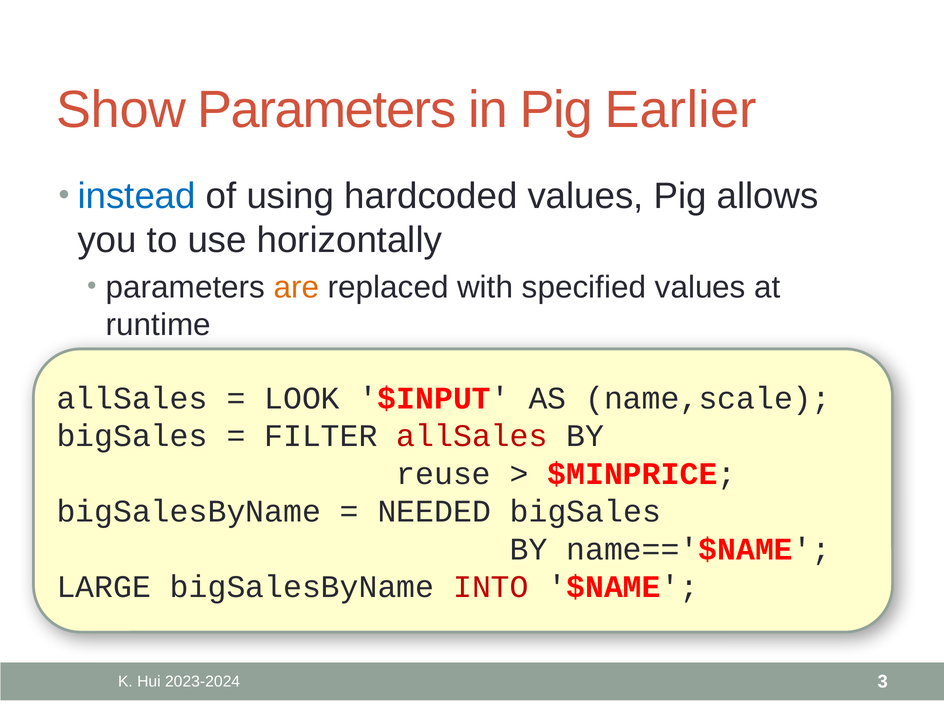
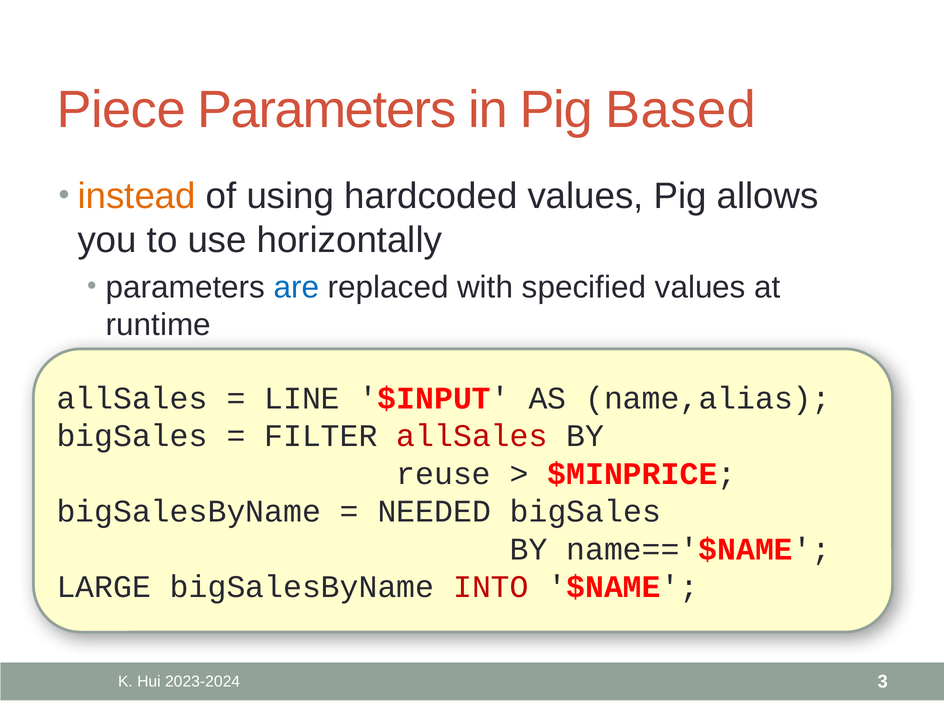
Show: Show -> Piece (121, 110)
Earlier: Earlier -> Based (681, 110)
instead colour: blue -> orange (137, 196)
are colour: orange -> blue (296, 287)
LOOK: LOOK -> LINE (302, 398)
name,scale: name,scale -> name,alias (708, 398)
